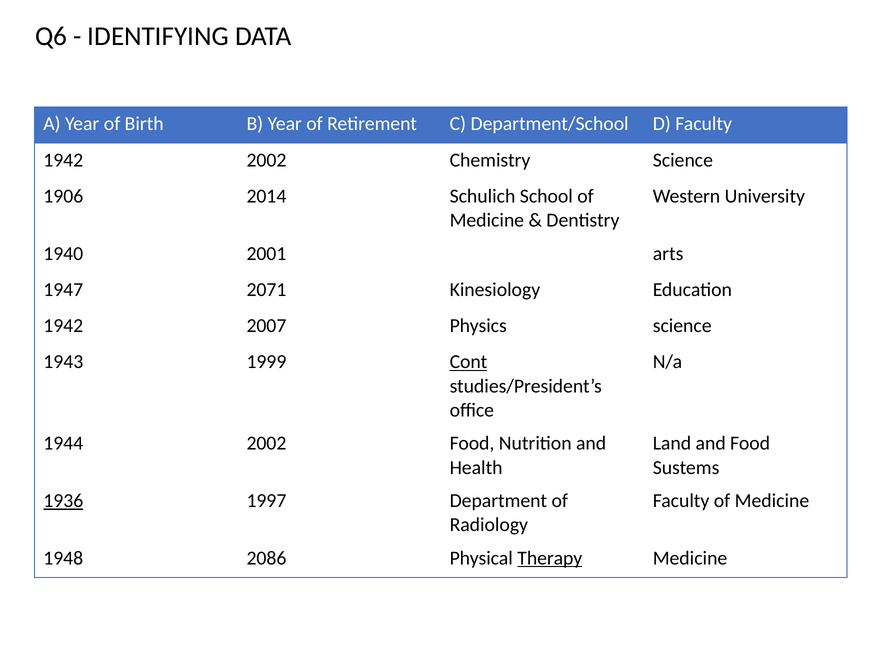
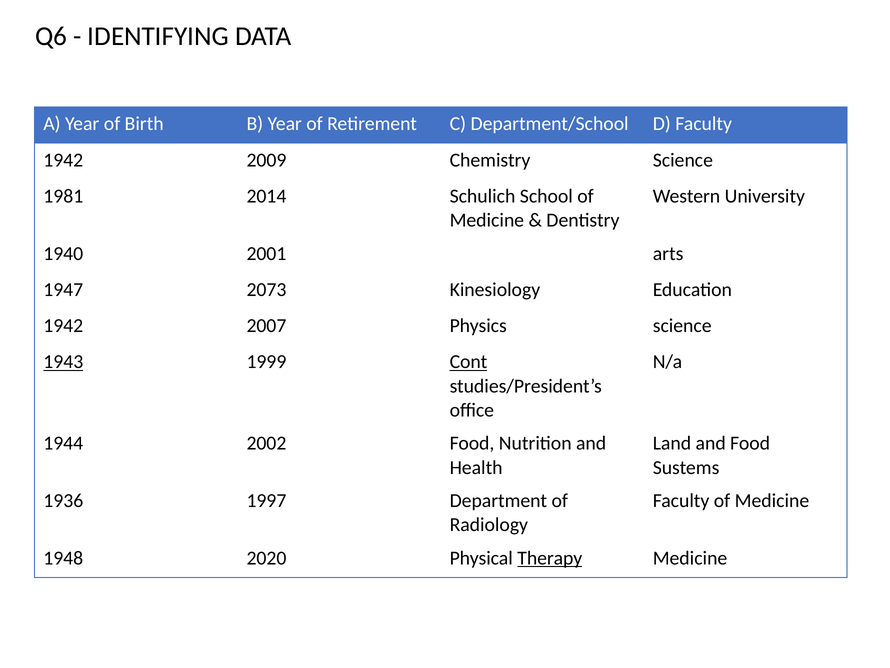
1942 2002: 2002 -> 2009 (266, 160)
1906: 1906 -> 1981 (63, 196)
2071: 2071 -> 2073 (266, 289)
1943 underline: none -> present (63, 362)
1936 underline: present -> none (63, 500)
2086: 2086 -> 2020 (266, 558)
